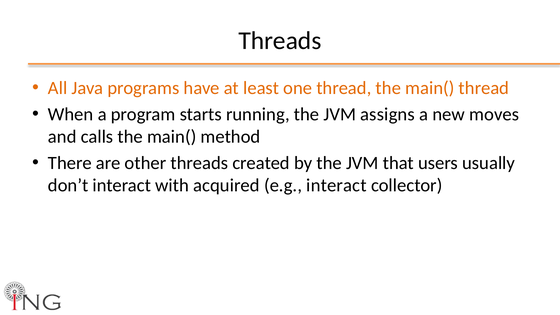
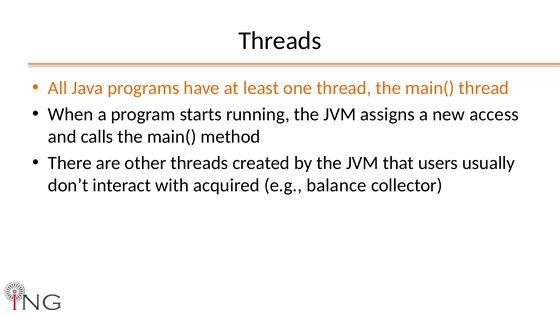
moves: moves -> access (494, 114)
e.g interact: interact -> balance (336, 185)
